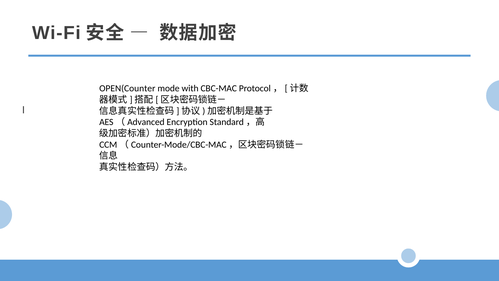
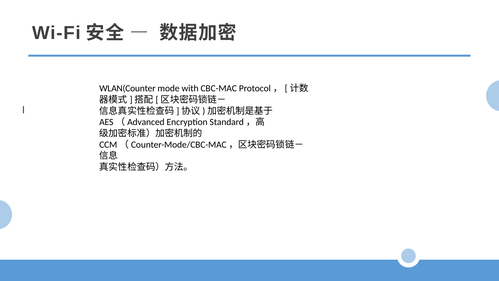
OPEN(Counter: OPEN(Counter -> WLAN(Counter (127, 88)
